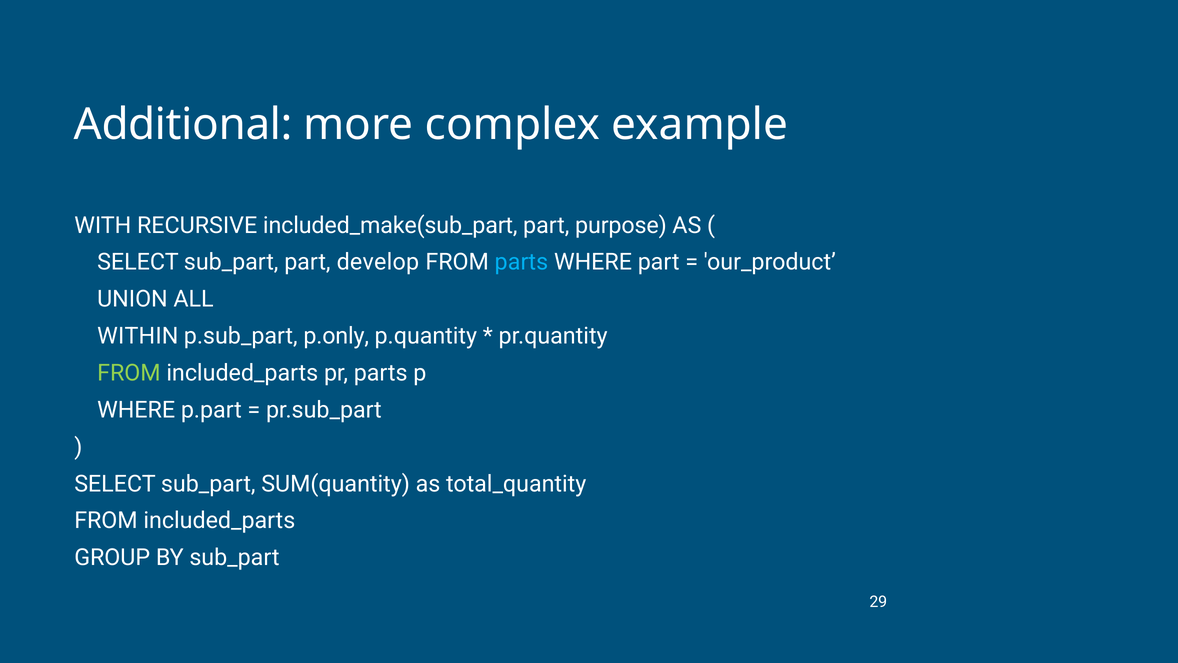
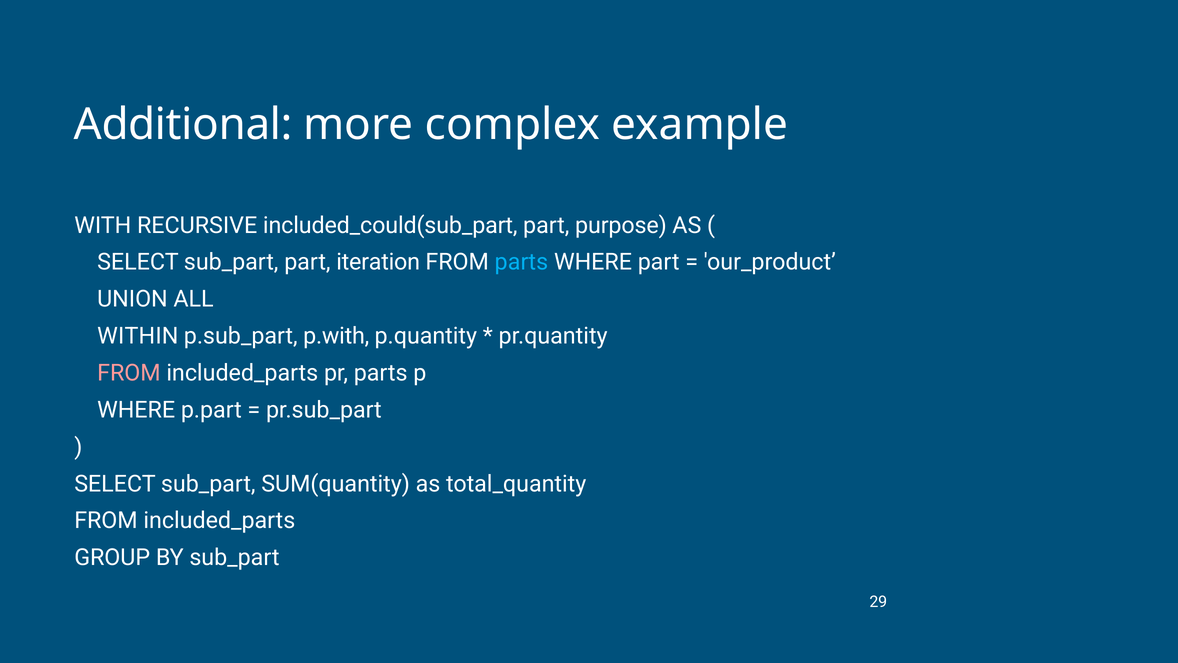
included_make(sub_part: included_make(sub_part -> included_could(sub_part (390, 225)
develop: develop -> iteration (378, 262)
p.only: p.only -> p.with (336, 336)
FROM colour: light green -> pink (129, 373)
